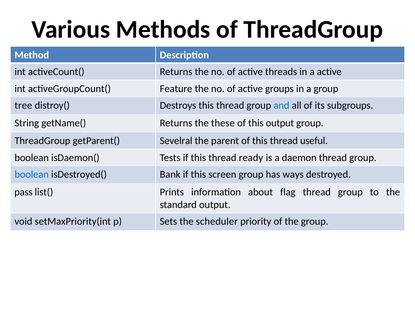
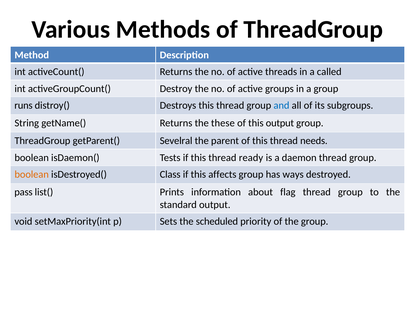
a active: active -> called (329, 72)
Feature: Feature -> Destroy (176, 89)
tree: tree -> runs (23, 105)
useful: useful -> needs (314, 141)
boolean colour: blue -> orange (32, 175)
Bank: Bank -> Class (170, 175)
screen: screen -> affects (222, 175)
scheduler: scheduler -> scheduled (217, 222)
